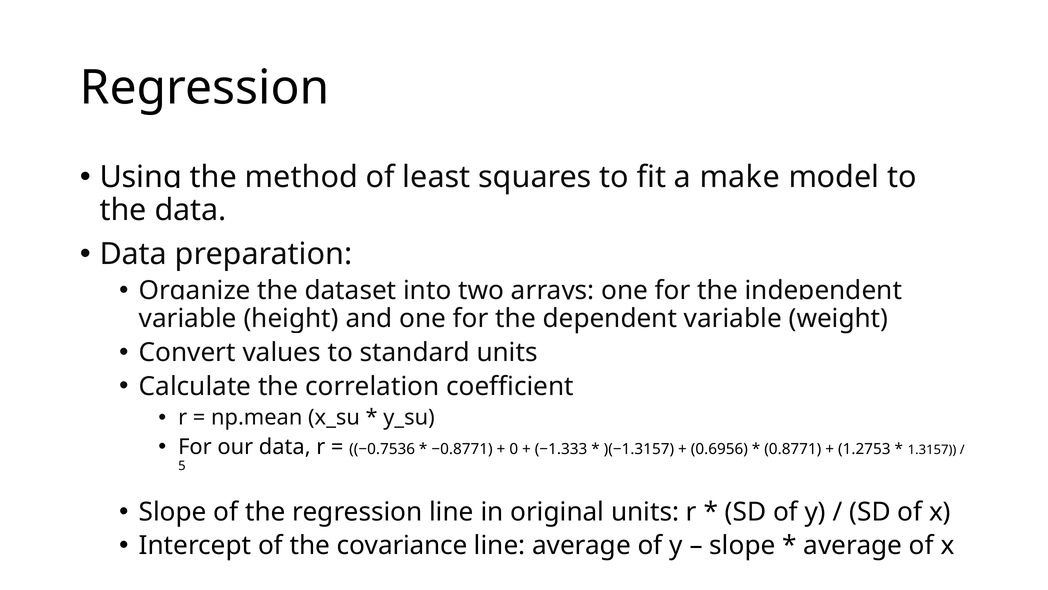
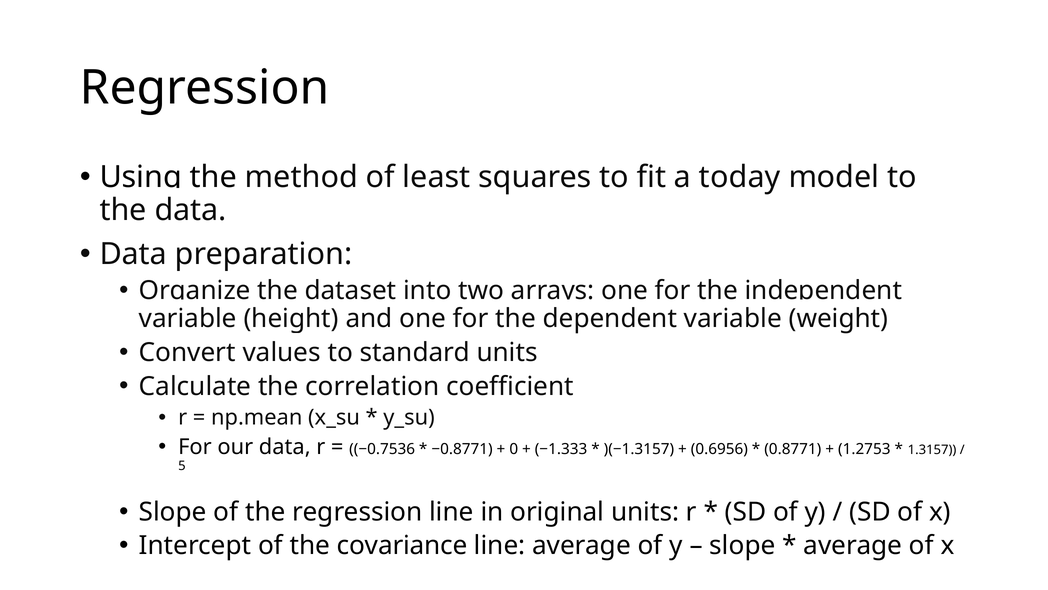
make: make -> today (740, 177)
